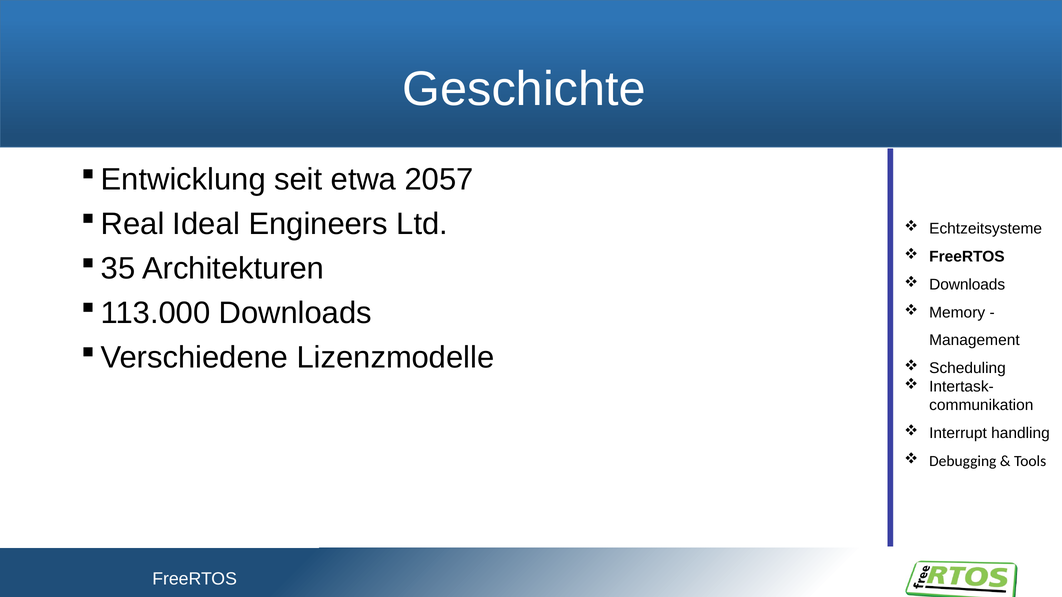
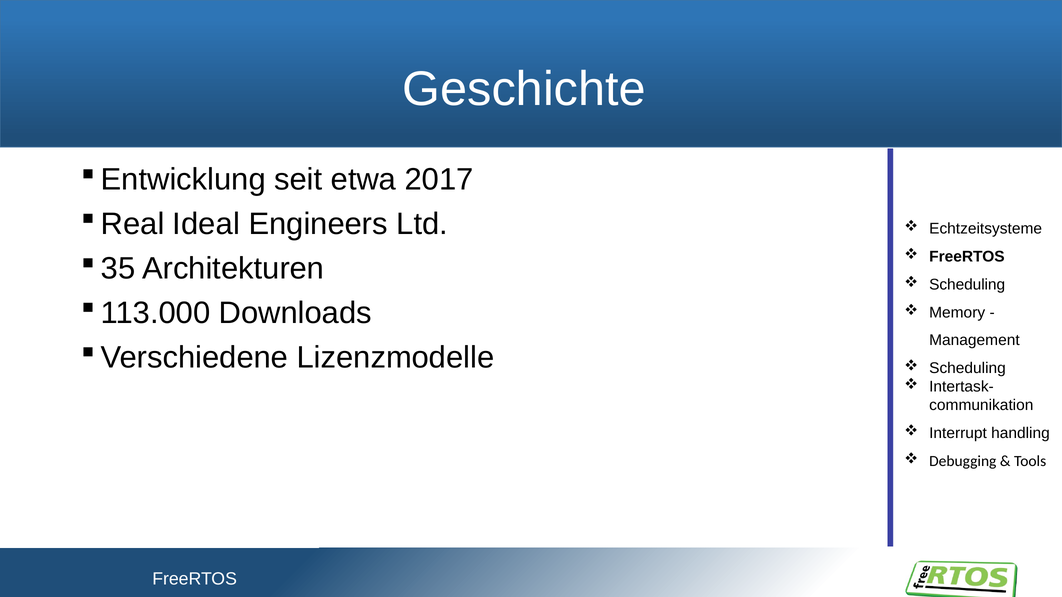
2057: 2057 -> 2017 (439, 180)
Downloads: Downloads -> Scheduling (967, 285)
